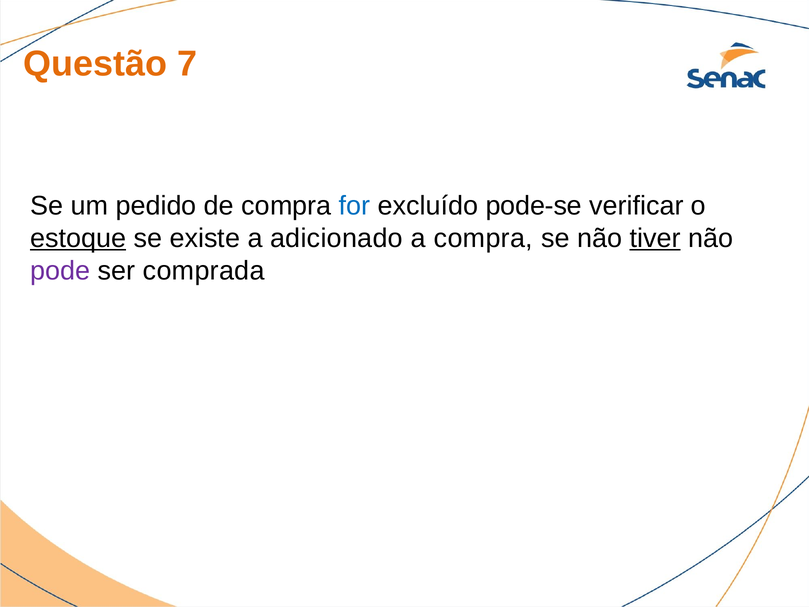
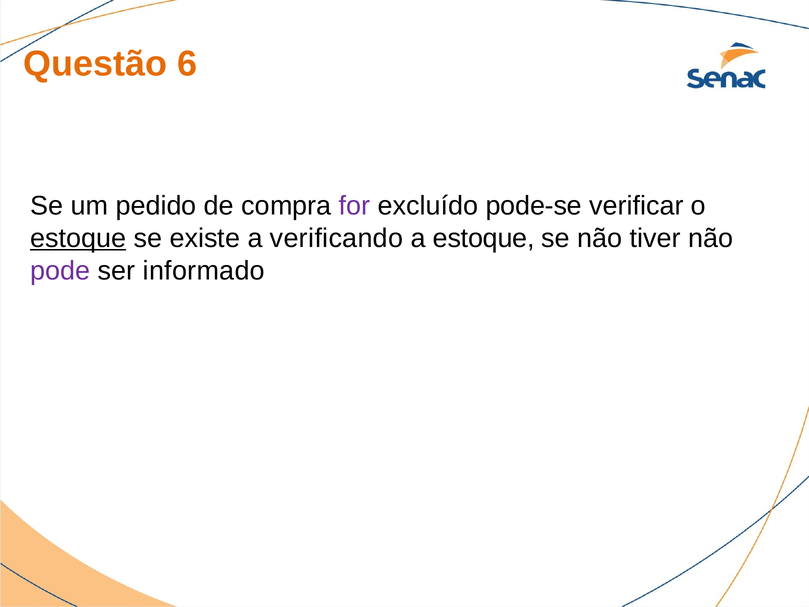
7: 7 -> 6 (187, 64)
for colour: blue -> purple (355, 206)
adicionado: adicionado -> verificando (337, 238)
a compra: compra -> estoque (484, 238)
tiver underline: present -> none (655, 238)
comprada: comprada -> informado (204, 271)
